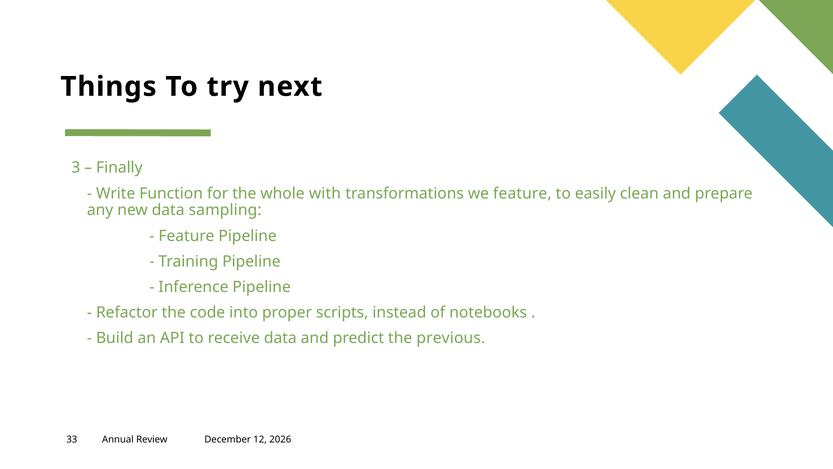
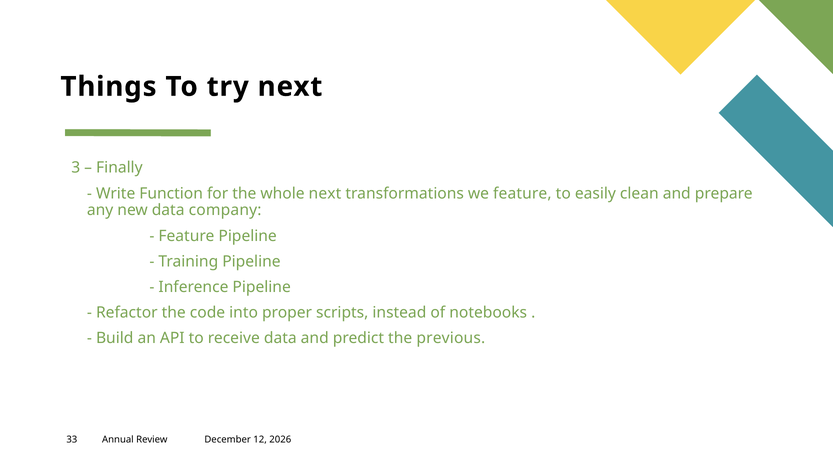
whole with: with -> next (325, 193)
sampling: sampling -> company (225, 210)
